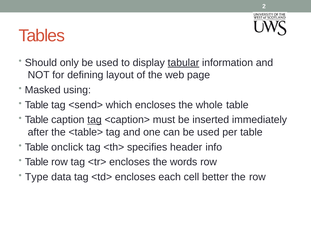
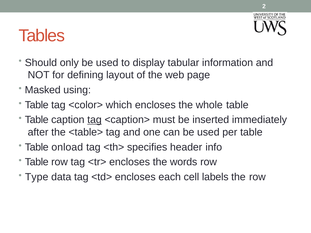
tabular underline: present -> none (183, 63)
<send>: <send> -> <color> (86, 105)
onclick: onclick -> onload (67, 147)
better: better -> labels (215, 177)
